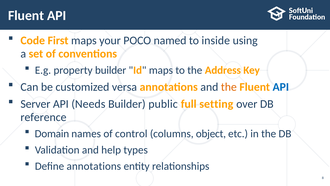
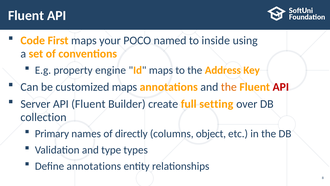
property builder: builder -> engine (111, 70)
customized versa: versa -> maps (124, 87)
API colour: blue -> red (281, 87)
API Needs: Needs -> Fluent (88, 104)
public: public -> create (163, 104)
reference: reference -> collection (43, 117)
Domain: Domain -> Primary (52, 134)
control: control -> directly (131, 134)
help: help -> type (111, 150)
